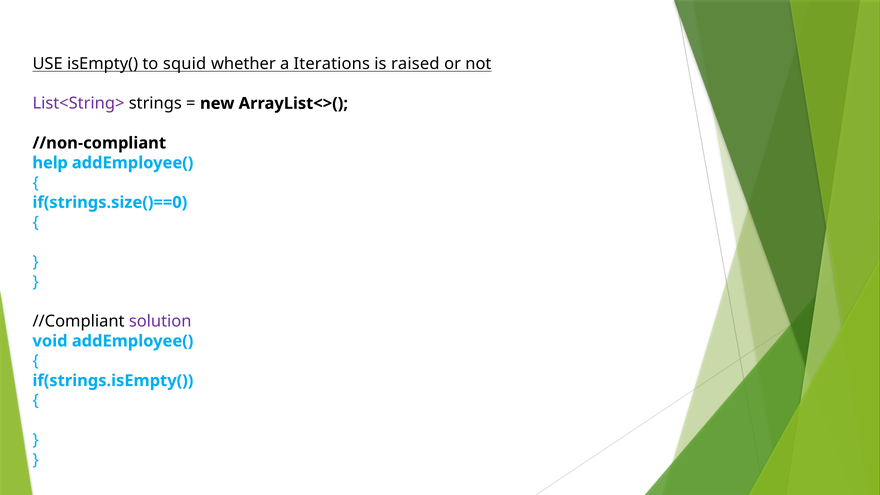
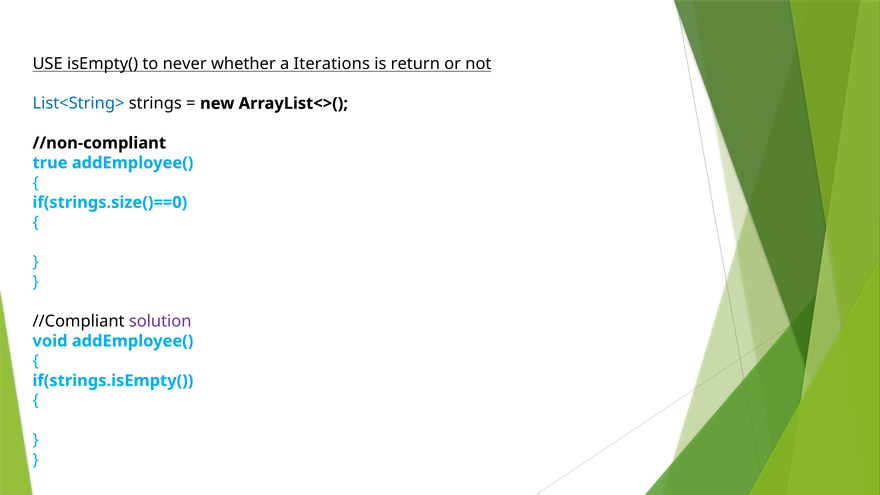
squid: squid -> never (185, 64)
raised: raised -> return (415, 64)
List<String> colour: purple -> blue (78, 103)
help: help -> true (50, 163)
